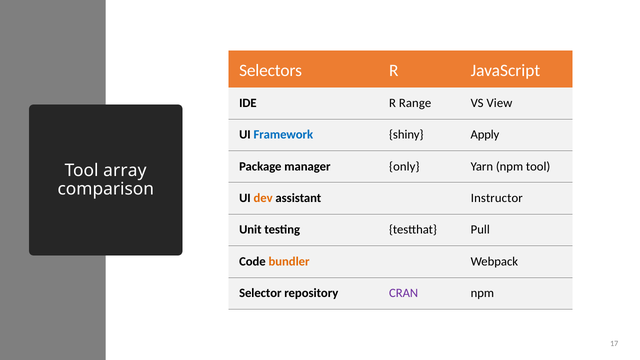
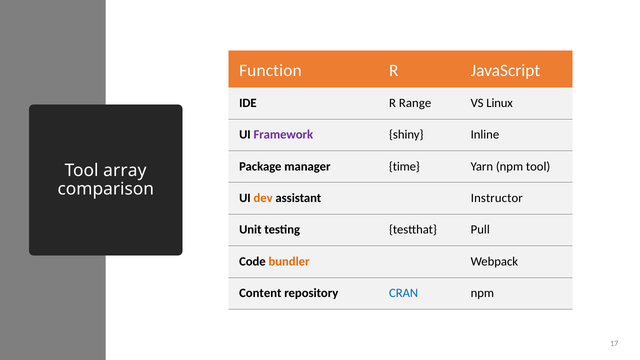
Selectors: Selectors -> Function (270, 70)
View: View -> Linux (500, 103)
Framework colour: blue -> purple (283, 135)
Apply: Apply -> Inline (485, 135)
only: only -> time (404, 166)
Selector: Selector -> Content (260, 293)
CRAN colour: purple -> blue (404, 293)
